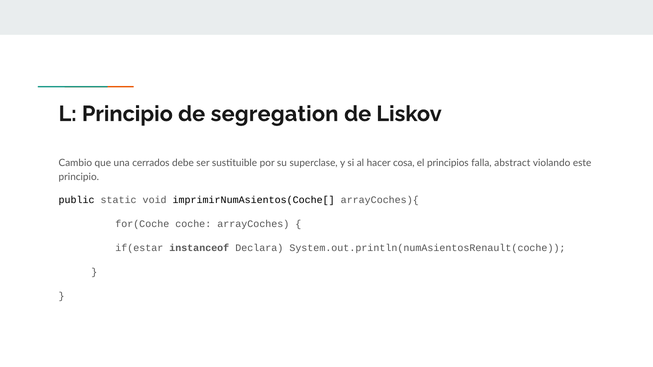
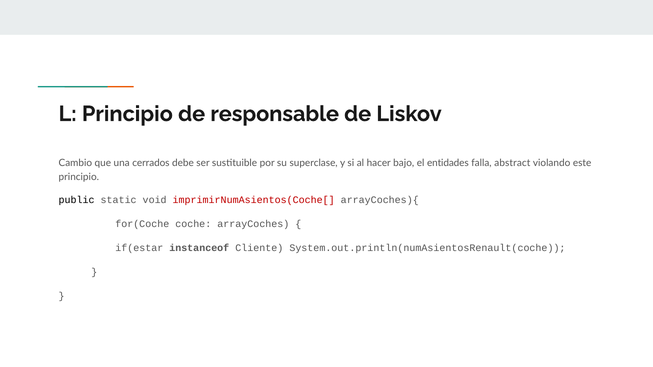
segregation: segregation -> responsable (275, 114)
cosa: cosa -> bajo (404, 163)
principios: principios -> entidades (448, 163)
imprimirNumAsientos(Coche[ colour: black -> red (254, 200)
Declara: Declara -> Cliente (259, 248)
